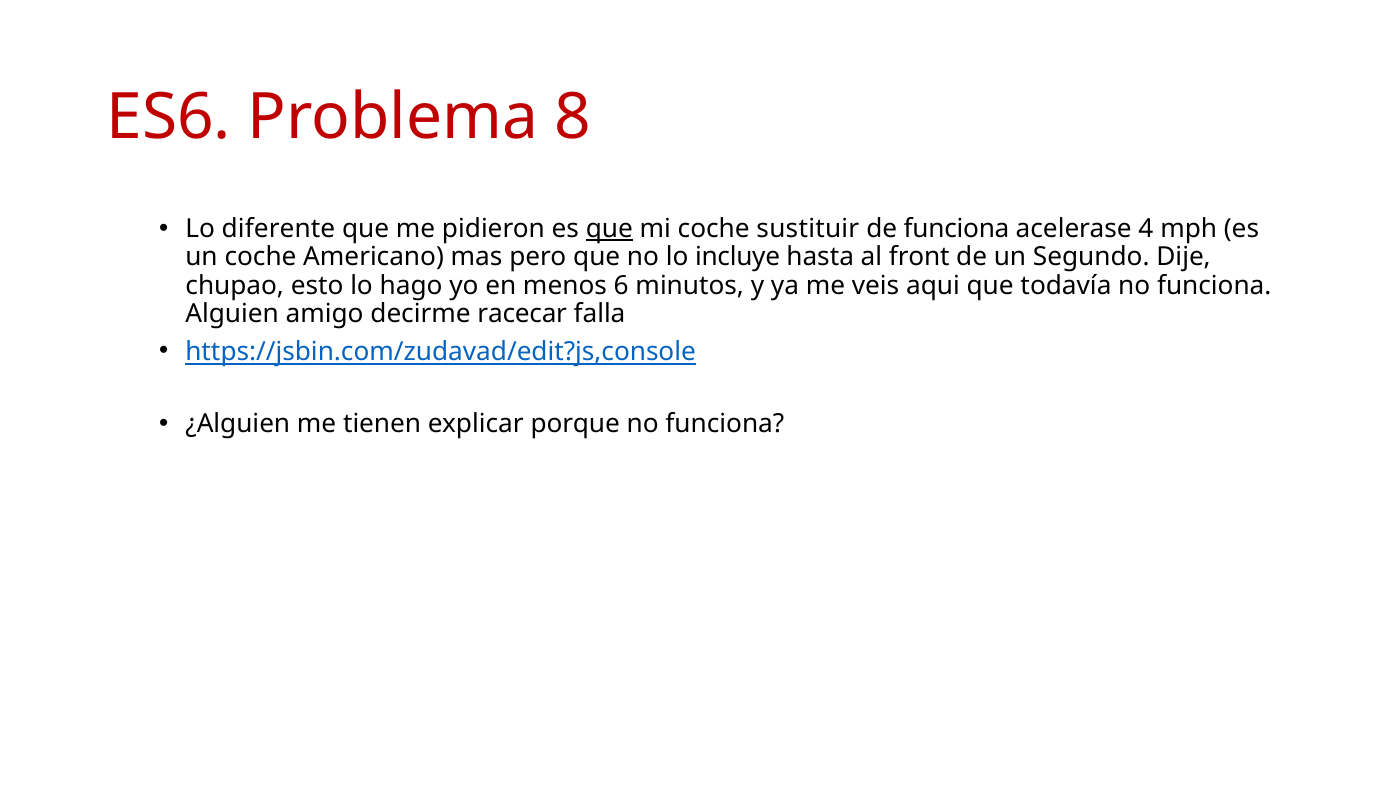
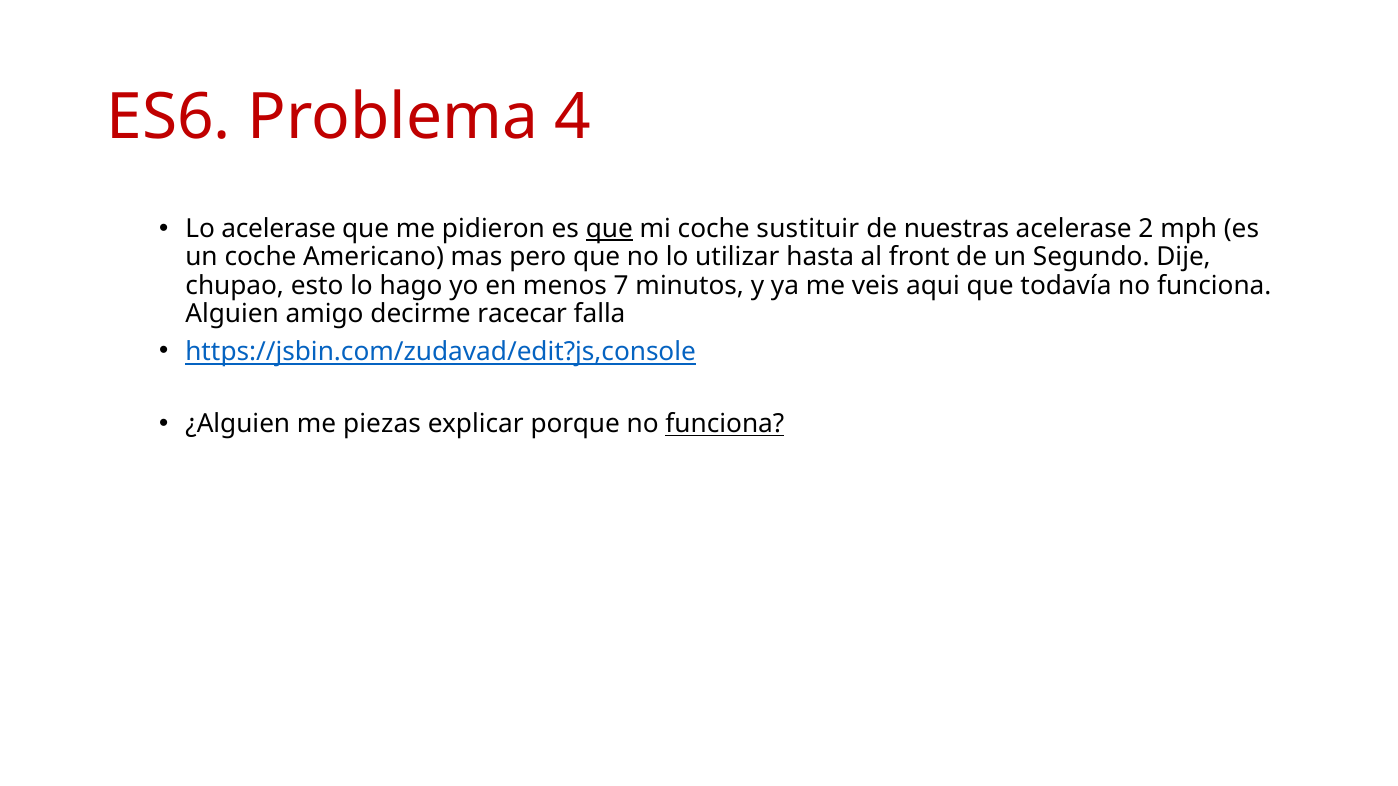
8: 8 -> 4 (573, 117)
Lo diferente: diferente -> acelerase (279, 229)
de funciona: funciona -> nuestras (957, 229)
4: 4 -> 2 (1146, 229)
incluye: incluye -> utilizar (737, 257)
6: 6 -> 7 (621, 286)
tienen: tienen -> piezas (382, 424)
funciona underline: none -> present (725, 424)
